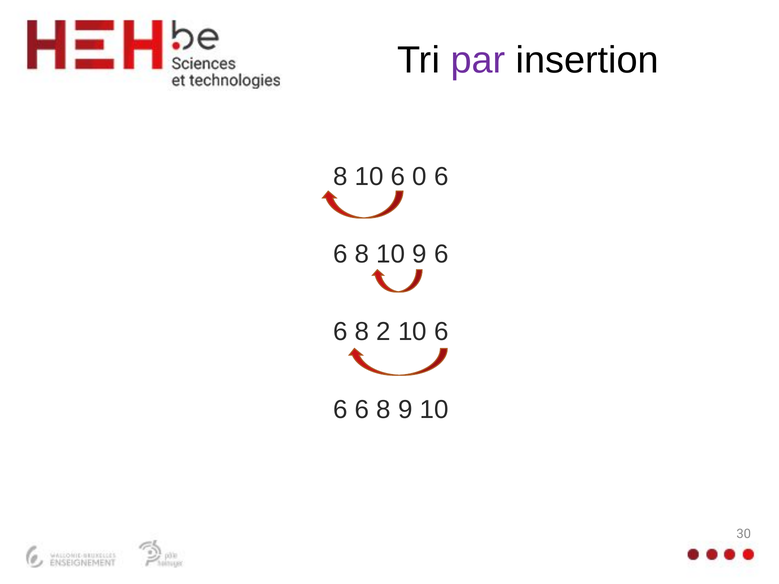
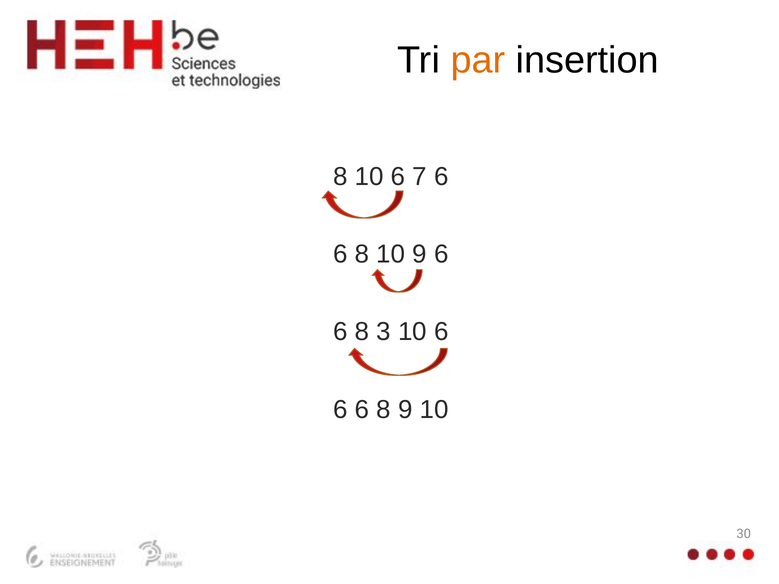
par colour: purple -> orange (478, 60)
0: 0 -> 7 (420, 177)
2: 2 -> 3 (384, 332)
